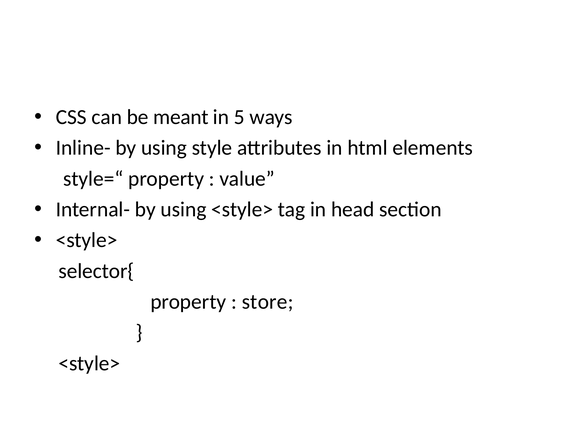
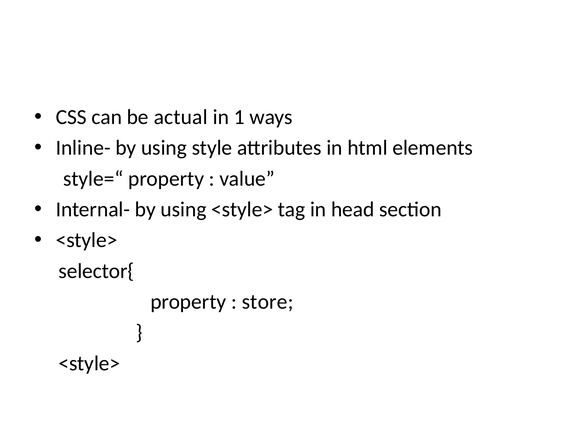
meant: meant -> actual (181, 117)
5: 5 -> 1 (239, 117)
